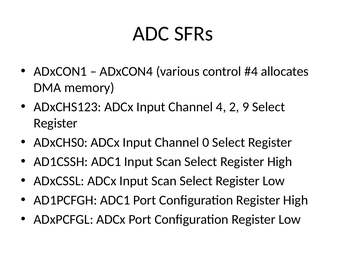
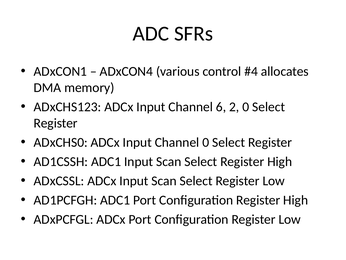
4: 4 -> 6 (221, 107)
2 9: 9 -> 0 (246, 107)
